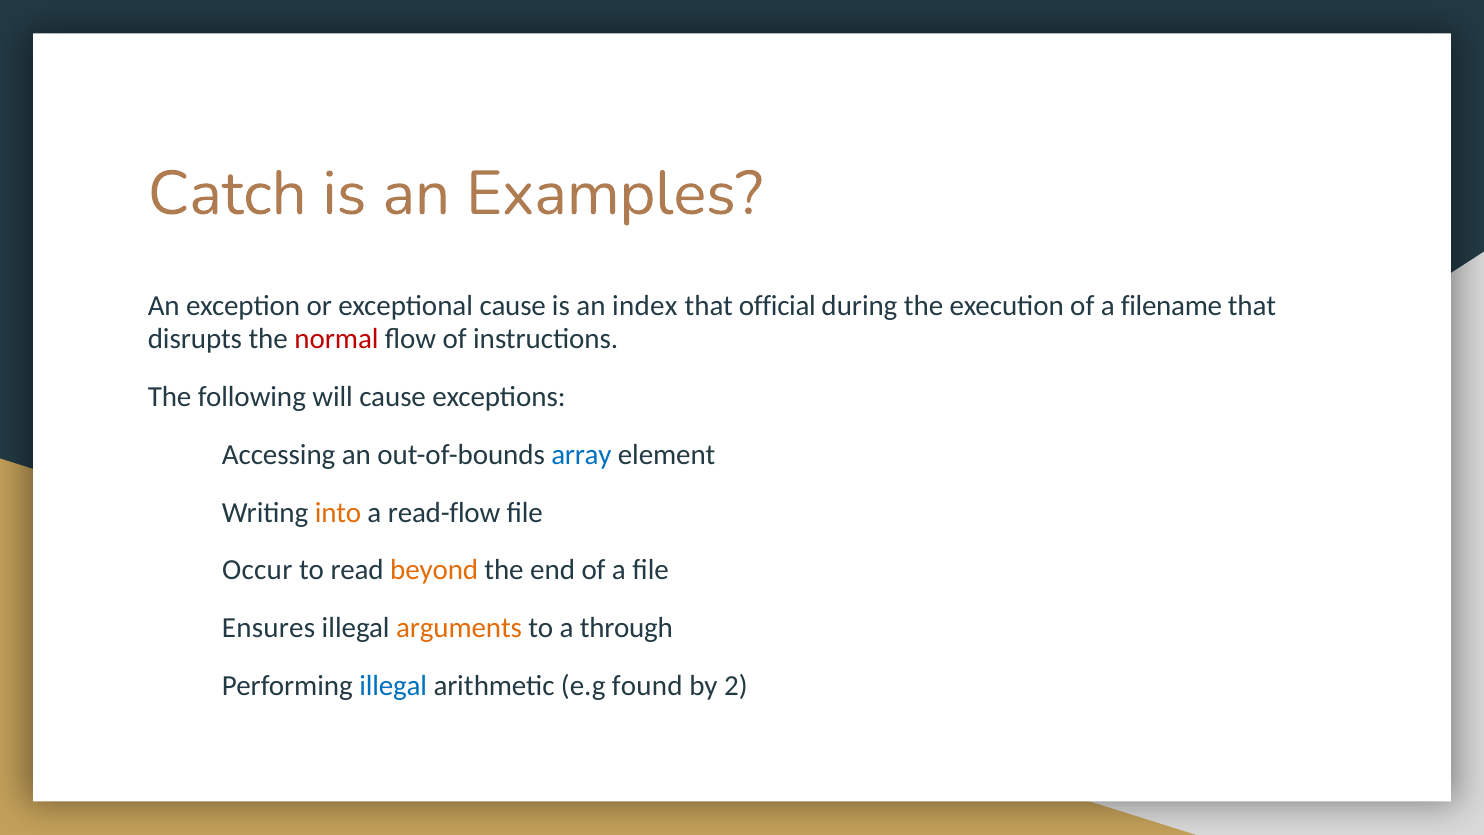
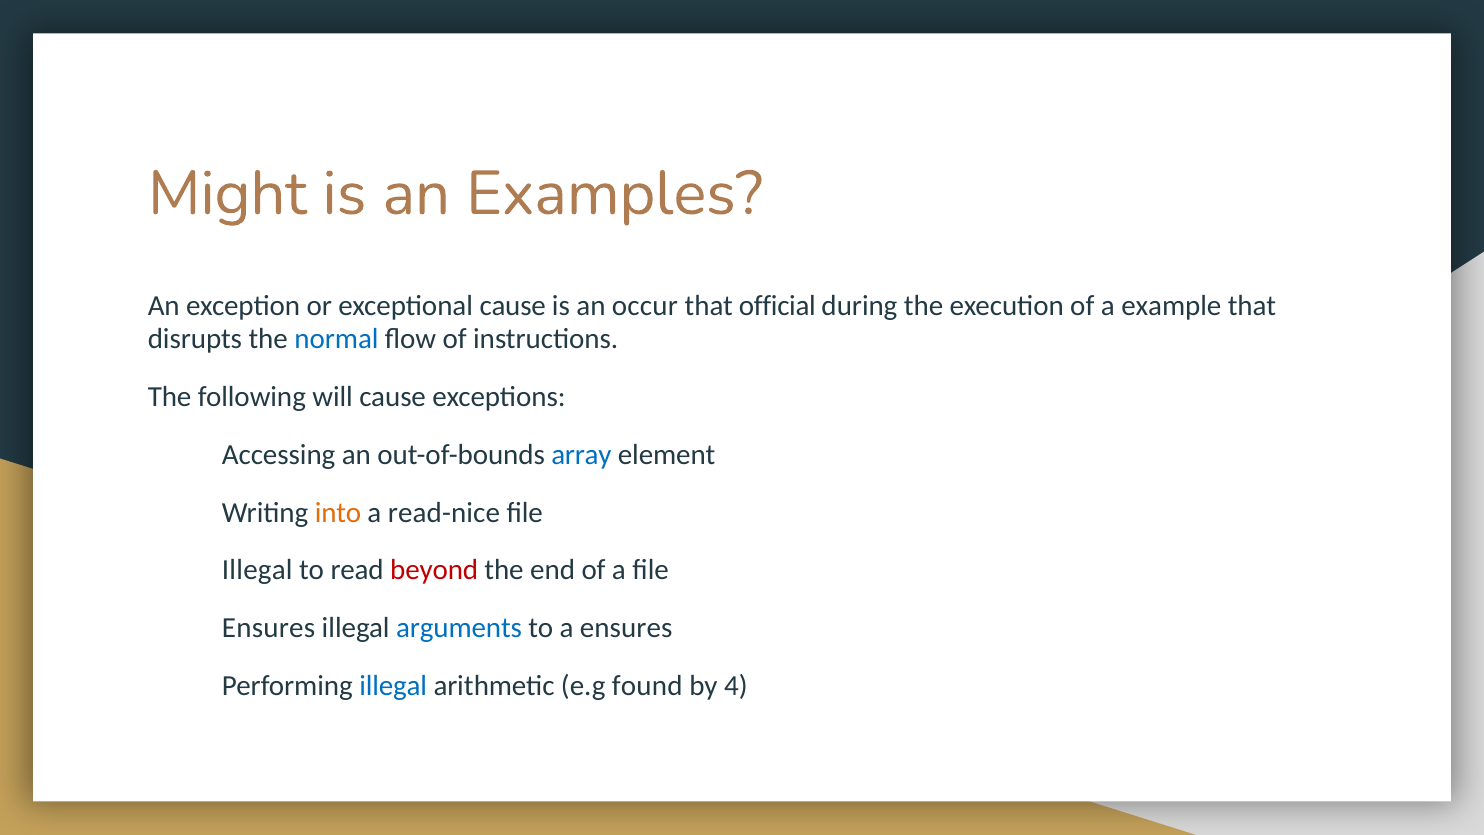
Catch: Catch -> Might (227, 193)
index: index -> occur (645, 306)
filename: filename -> example (1171, 306)
normal colour: red -> blue (337, 339)
read-flow: read-flow -> read-nice (444, 512)
Occur: Occur -> Illegal (257, 570)
beyond colour: orange -> red (434, 570)
arguments colour: orange -> blue (459, 628)
a through: through -> ensures (626, 628)
2: 2 -> 4 (736, 686)
